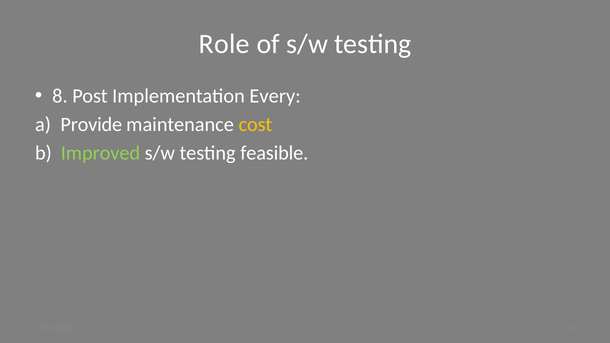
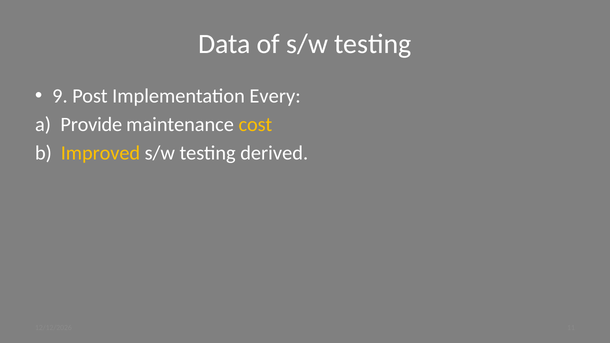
Role: Role -> Data (225, 44)
8: 8 -> 9 (60, 96)
Improved colour: light green -> yellow (100, 153)
feasible: feasible -> derived (274, 153)
